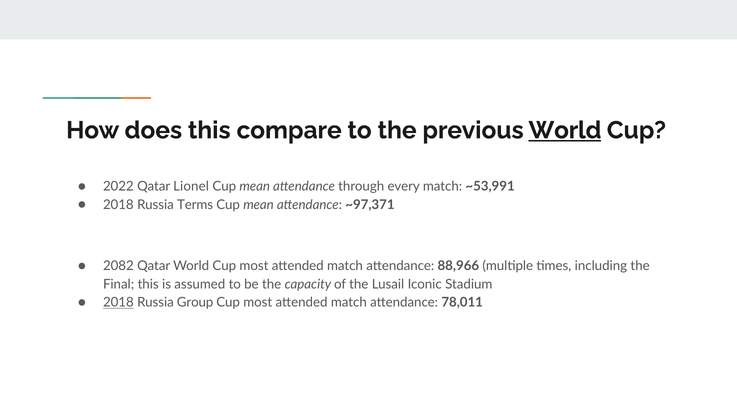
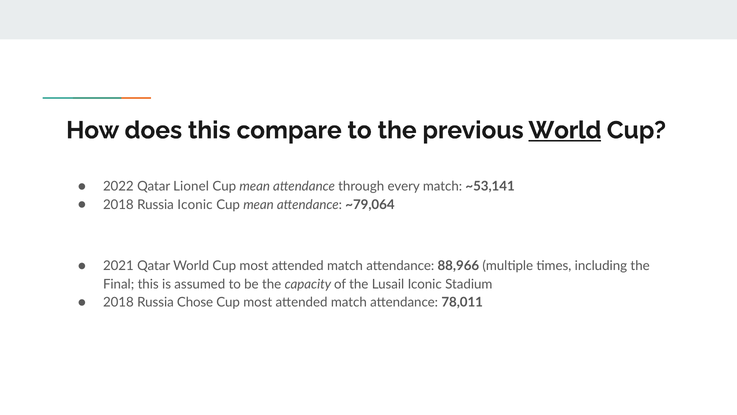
~53,991: ~53,991 -> ~53,141 (490, 186)
Russia Terms: Terms -> Iconic (195, 204)
~97,371: ~97,371 -> ~79,064 (370, 204)
2082: 2082 -> 2021 (118, 266)
2018 underline: present -> none (118, 302)
Group: Group -> Chose (195, 302)
